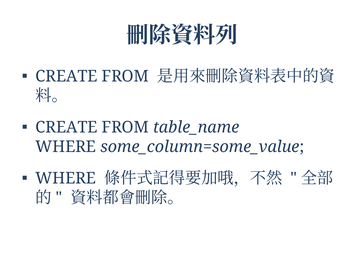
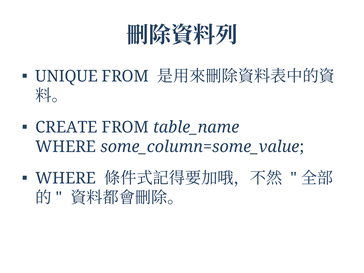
CREATE: CREATE -> UNIQUE (67, 76)
